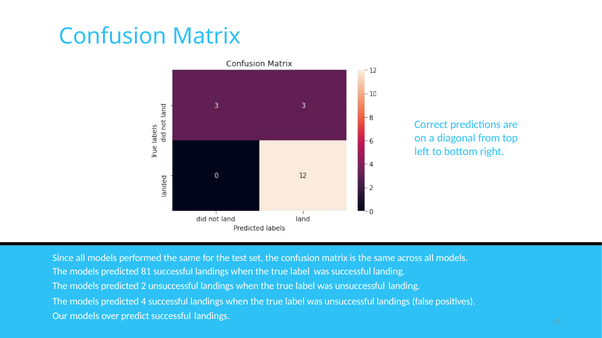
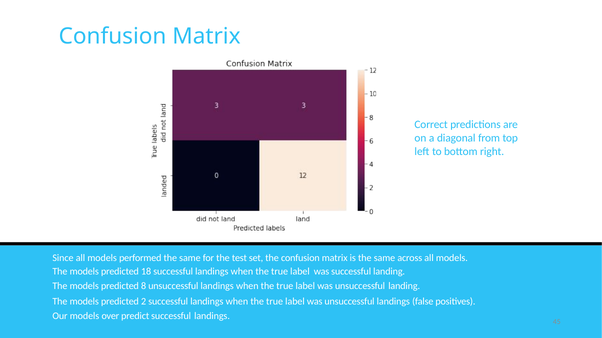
81: 81 -> 18 (146, 272)
2: 2 -> 8 (144, 286)
4: 4 -> 2 (144, 302)
